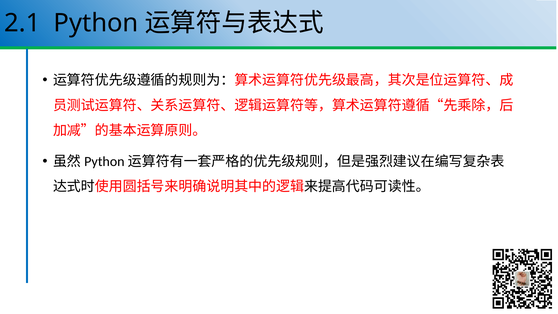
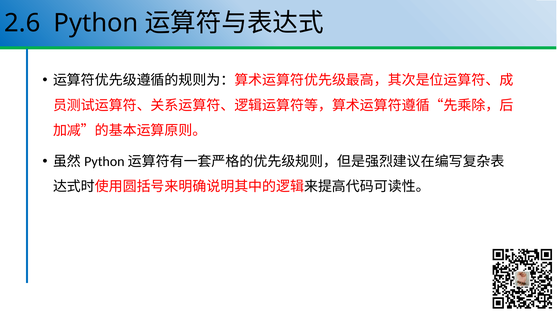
2.1: 2.1 -> 2.6 (22, 23)
